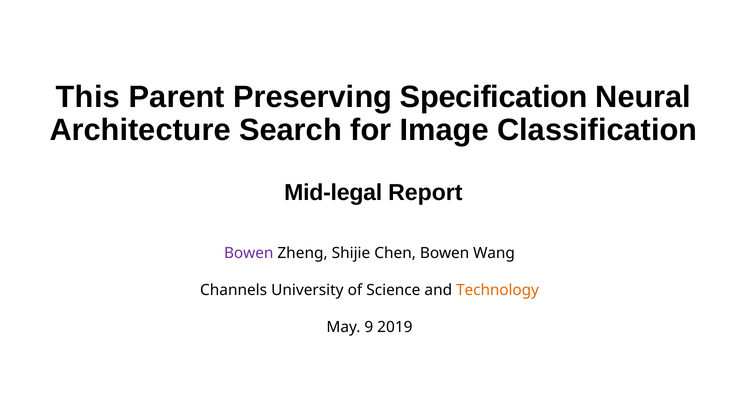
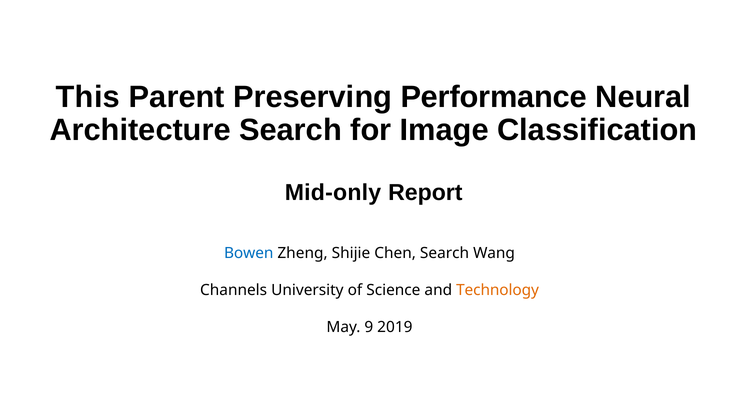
Specification: Specification -> Performance (494, 97)
Mid-legal: Mid-legal -> Mid-only (333, 192)
Bowen colour: purple -> blue (249, 253)
Chen Bowen: Bowen -> Search (445, 253)
